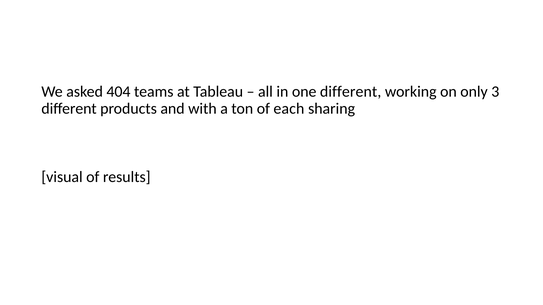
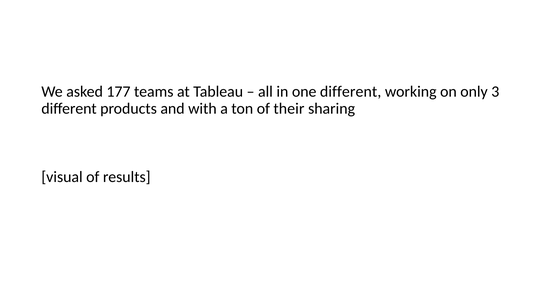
404: 404 -> 177 (118, 92)
each: each -> their (289, 109)
